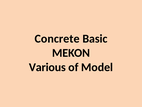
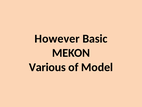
Concrete: Concrete -> However (57, 38)
